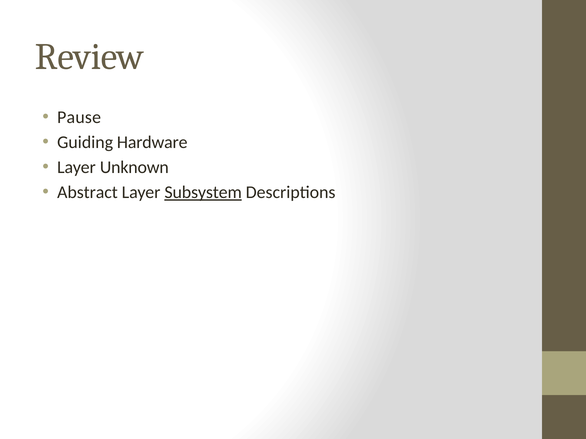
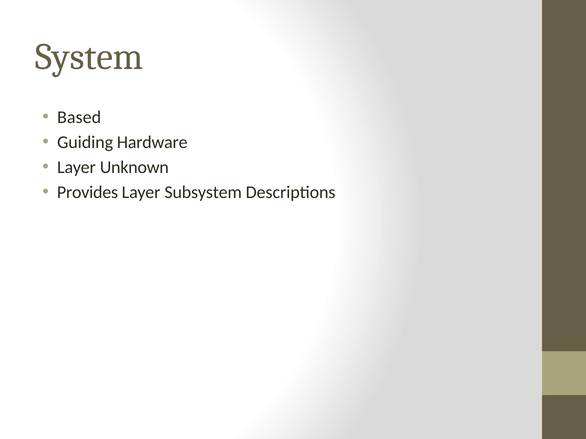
Review: Review -> System (89, 57)
Pause: Pause -> Based (79, 117)
Abstract: Abstract -> Provides (88, 193)
Subsystem underline: present -> none (203, 193)
